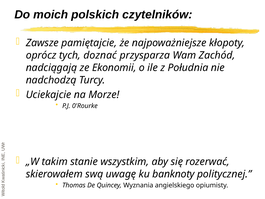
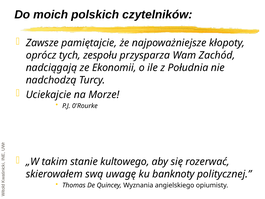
doznać: doznać -> zespołu (100, 55)
wszystkim: wszystkim -> kultowego (125, 162)
